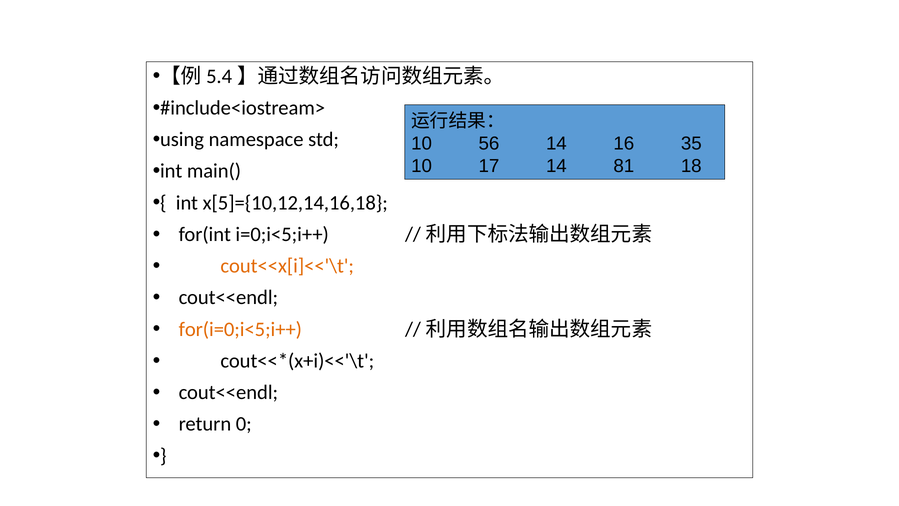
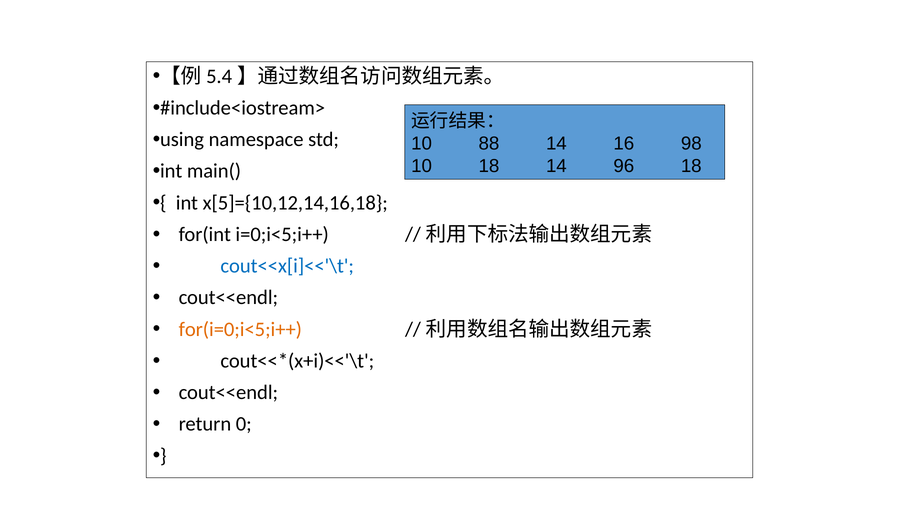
56: 56 -> 88 (489, 143)
35: 35 -> 98 (691, 143)
10 17: 17 -> 18 (489, 166)
81: 81 -> 96 (624, 166)
cout<<x[i]<<'\t colour: orange -> blue (287, 266)
